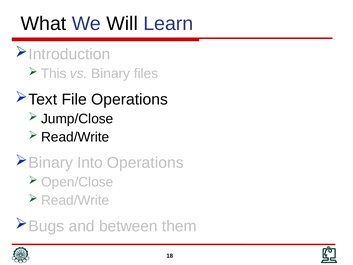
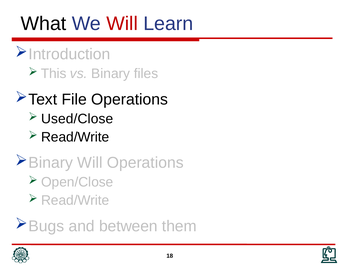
Will colour: black -> red (122, 24)
Jump/Close: Jump/Close -> Used/Close (77, 119)
Into: Into -> Will (90, 163)
